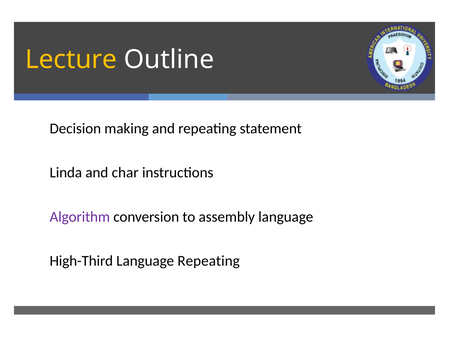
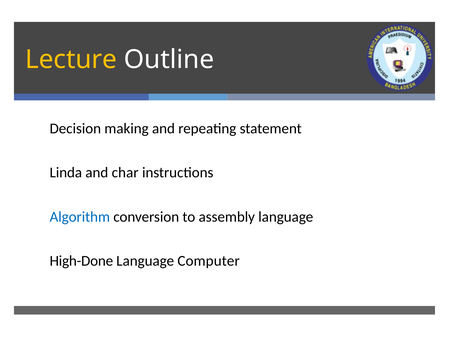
Algorithm colour: purple -> blue (80, 217)
High-Third: High-Third -> High-Done (81, 261)
Language Repeating: Repeating -> Computer (209, 261)
